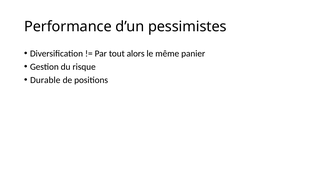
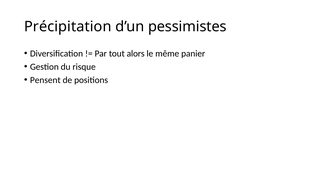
Performance: Performance -> Précipitation (68, 27)
Durable: Durable -> Pensent (45, 80)
